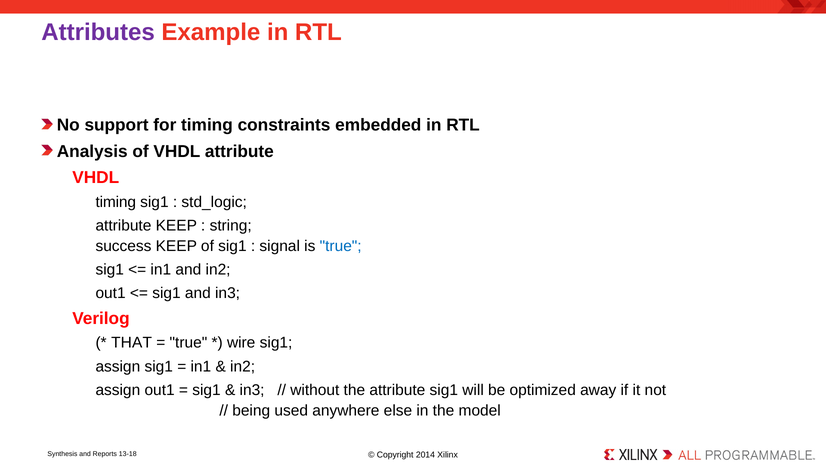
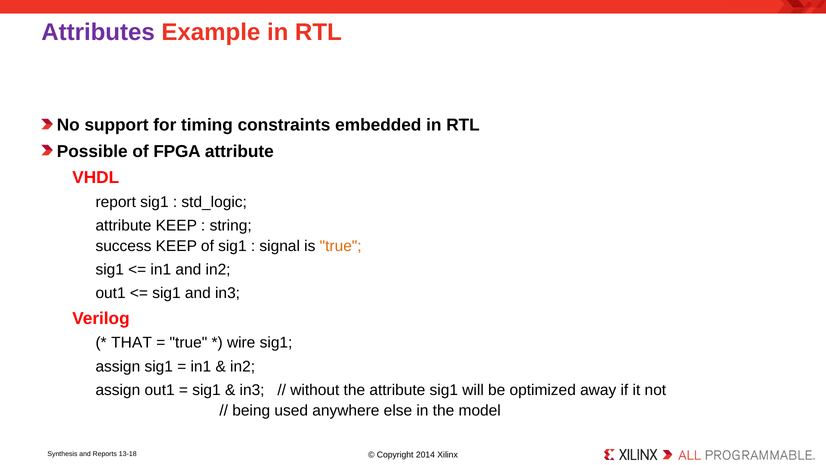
Analysis: Analysis -> Possible (92, 151)
of VHDL: VHDL -> FPGA (177, 151)
timing: timing -> report (116, 202)
true colour: blue -> orange (341, 246)
